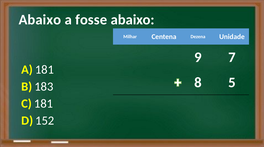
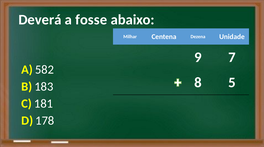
Abaixo: Abaixo -> Deverá (40, 20)
A 181: 181 -> 582 (44, 69)
152: 152 -> 178 (45, 120)
